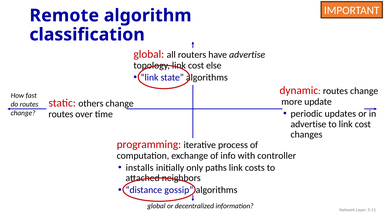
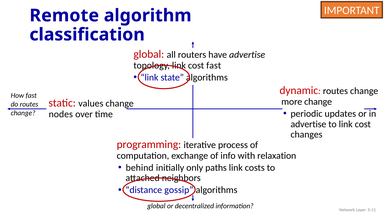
cost else: else -> fast (214, 65)
more update: update -> change (318, 102)
others: others -> values (91, 103)
routes: routes -> nodes (61, 114)
controller: controller -> relaxation (277, 156)
installs: installs -> behind (140, 168)
